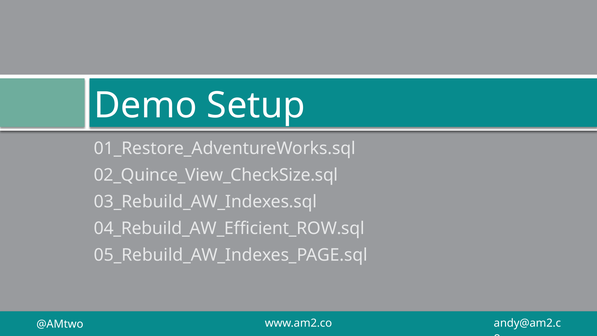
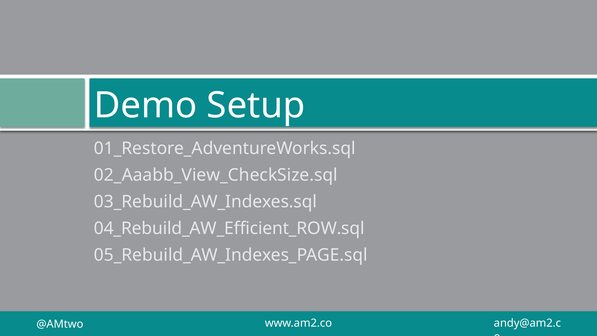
02_Quince_View_CheckSize.sql: 02_Quince_View_CheckSize.sql -> 02_Aaabb_View_CheckSize.sql (216, 175)
